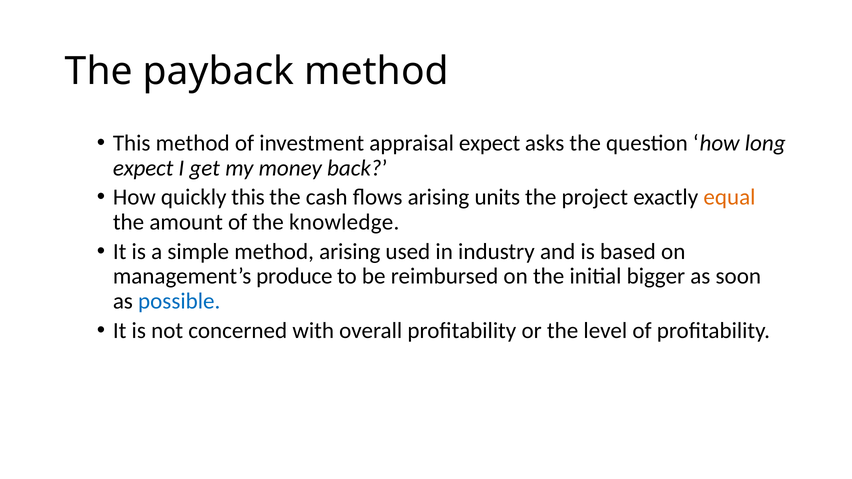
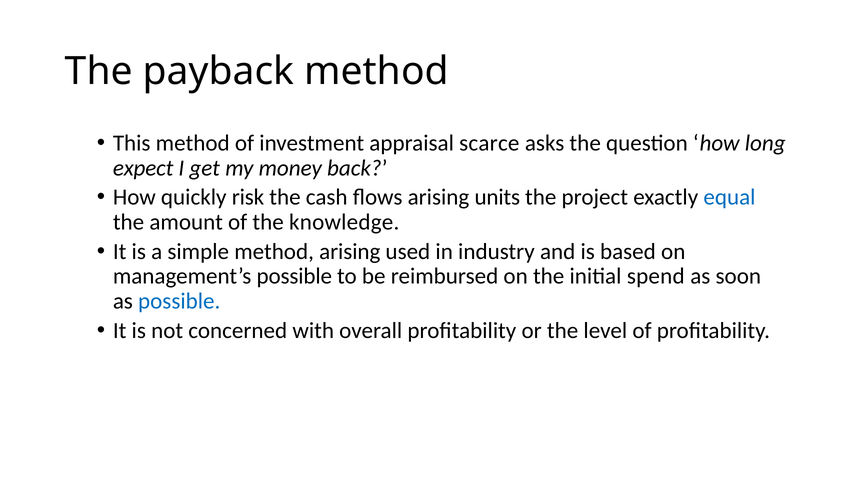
appraisal expect: expect -> scarce (489, 143)
quickly this: this -> risk (248, 197)
equal colour: orange -> blue (729, 197)
management’s produce: produce -> possible (294, 276)
bigger: bigger -> spend (656, 276)
